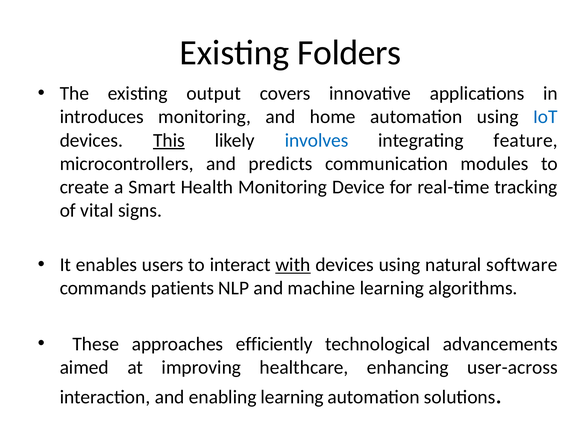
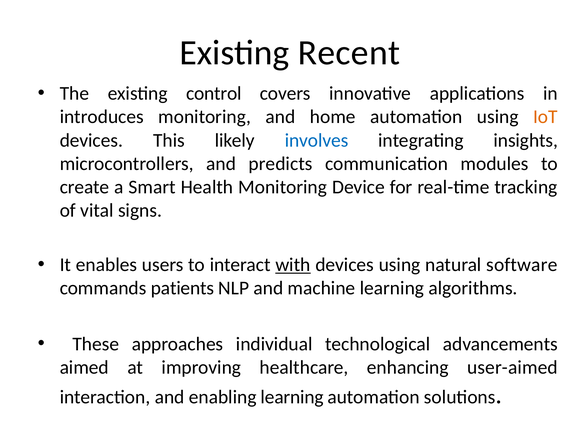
Folders: Folders -> Recent (349, 53)
output: output -> control (214, 94)
IoT colour: blue -> orange (545, 117)
This underline: present -> none (169, 140)
feature: feature -> insights (526, 140)
efficiently: efficiently -> individual (274, 344)
user-across: user-across -> user-aimed (512, 367)
